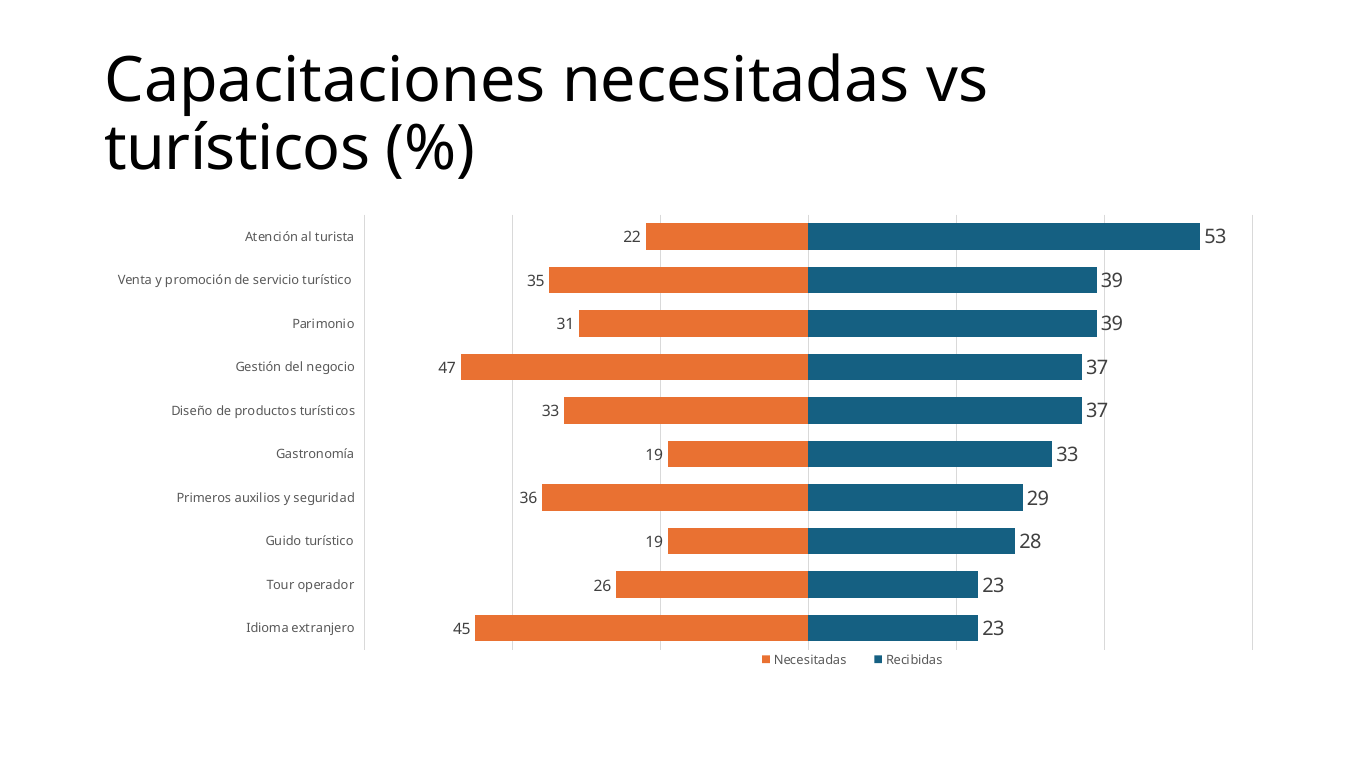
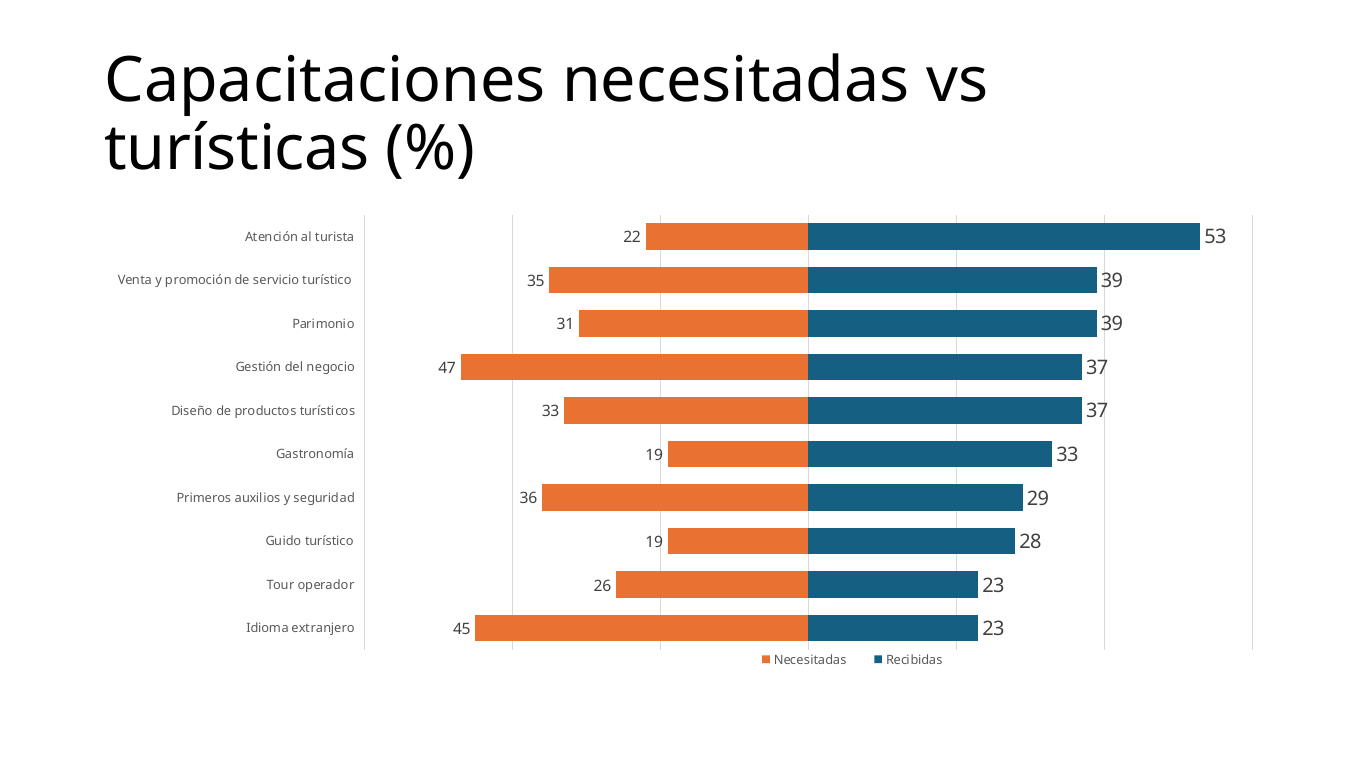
turísticos: turísticos -> turísticas (237, 149)
